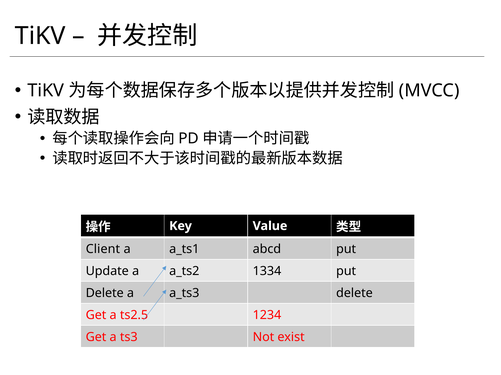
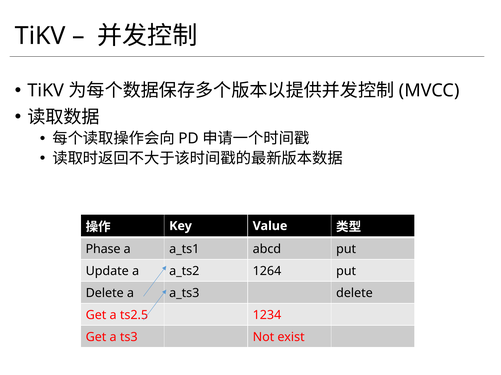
Client: Client -> Phase (103, 250)
1334: 1334 -> 1264 (267, 272)
